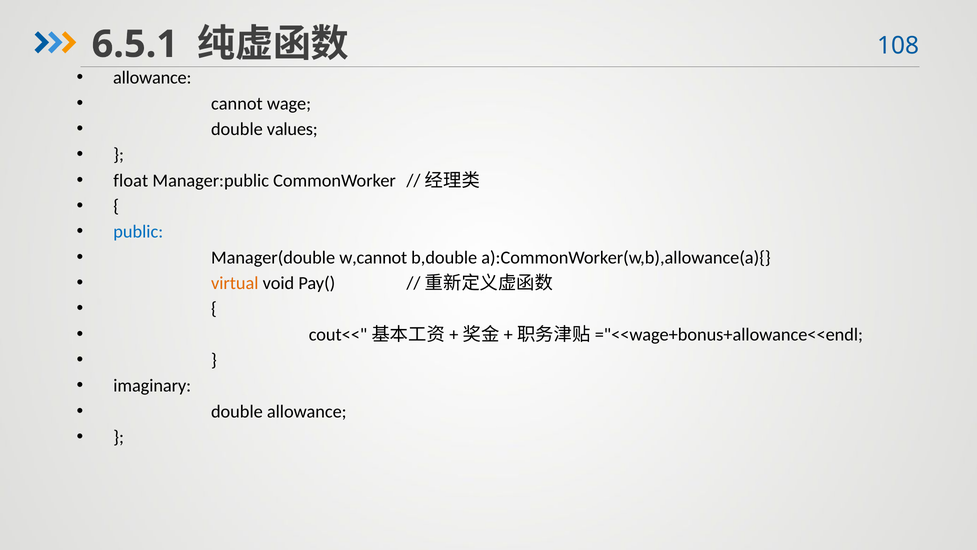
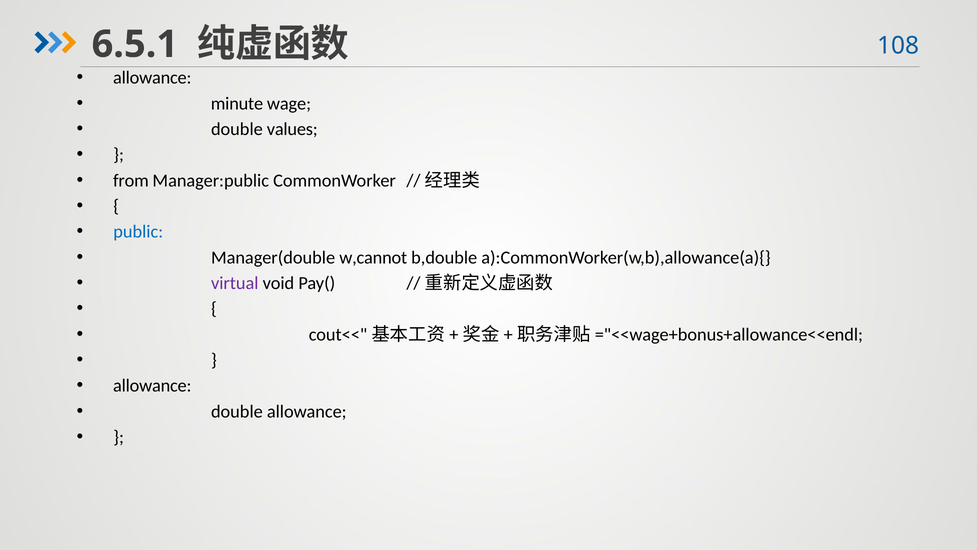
cannot: cannot -> minute (237, 103)
float: float -> from (131, 180)
virtual colour: orange -> purple (235, 283)
imaginary: imaginary -> allowance (152, 386)
